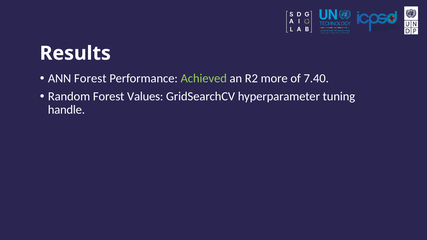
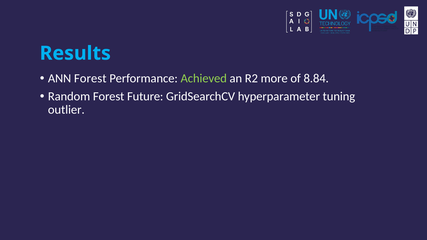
Results colour: white -> light blue (75, 53)
7.40: 7.40 -> 8.84 (316, 79)
Values: Values -> Future (145, 96)
handle: handle -> outlier (66, 110)
